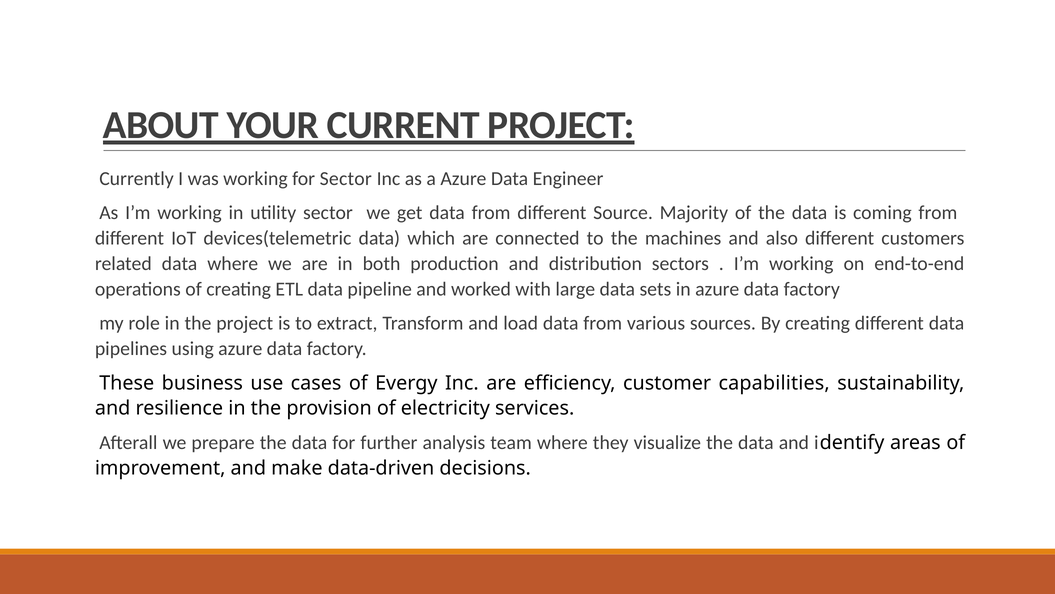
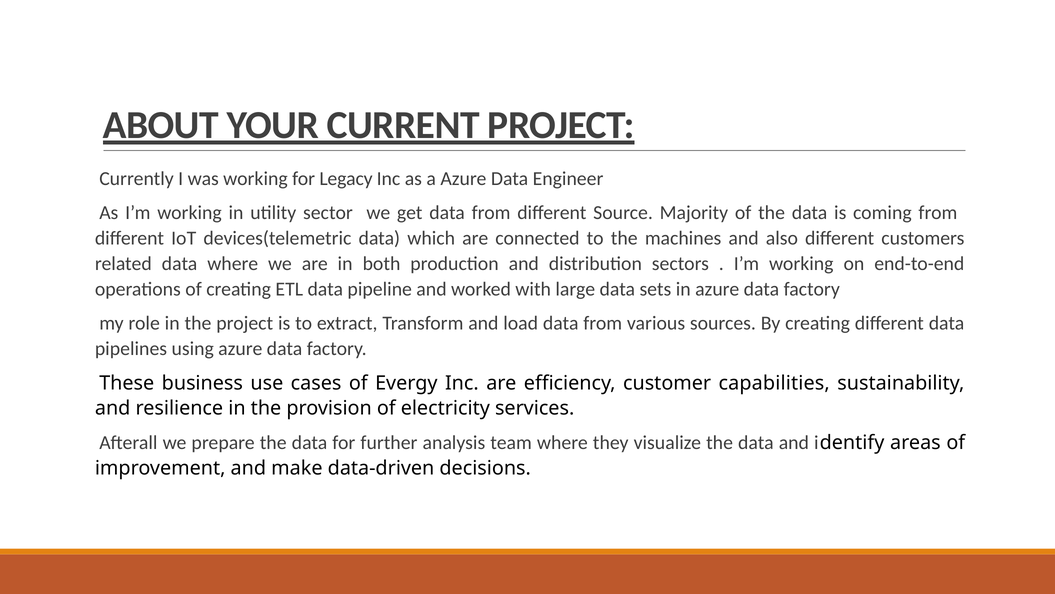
for Sector: Sector -> Legacy (346, 179)
